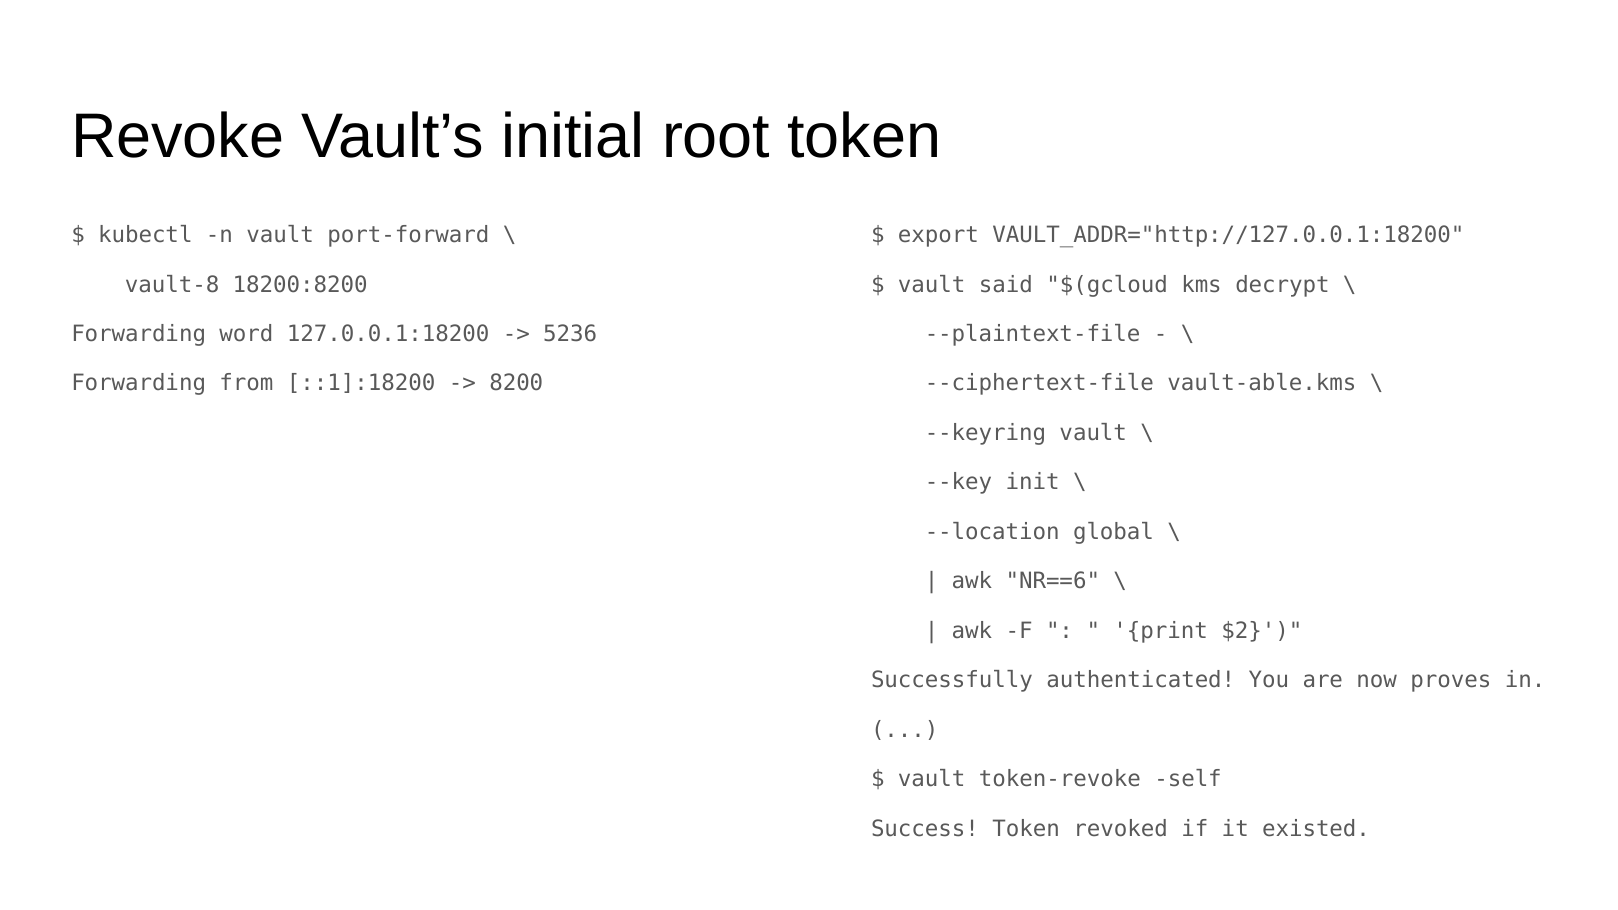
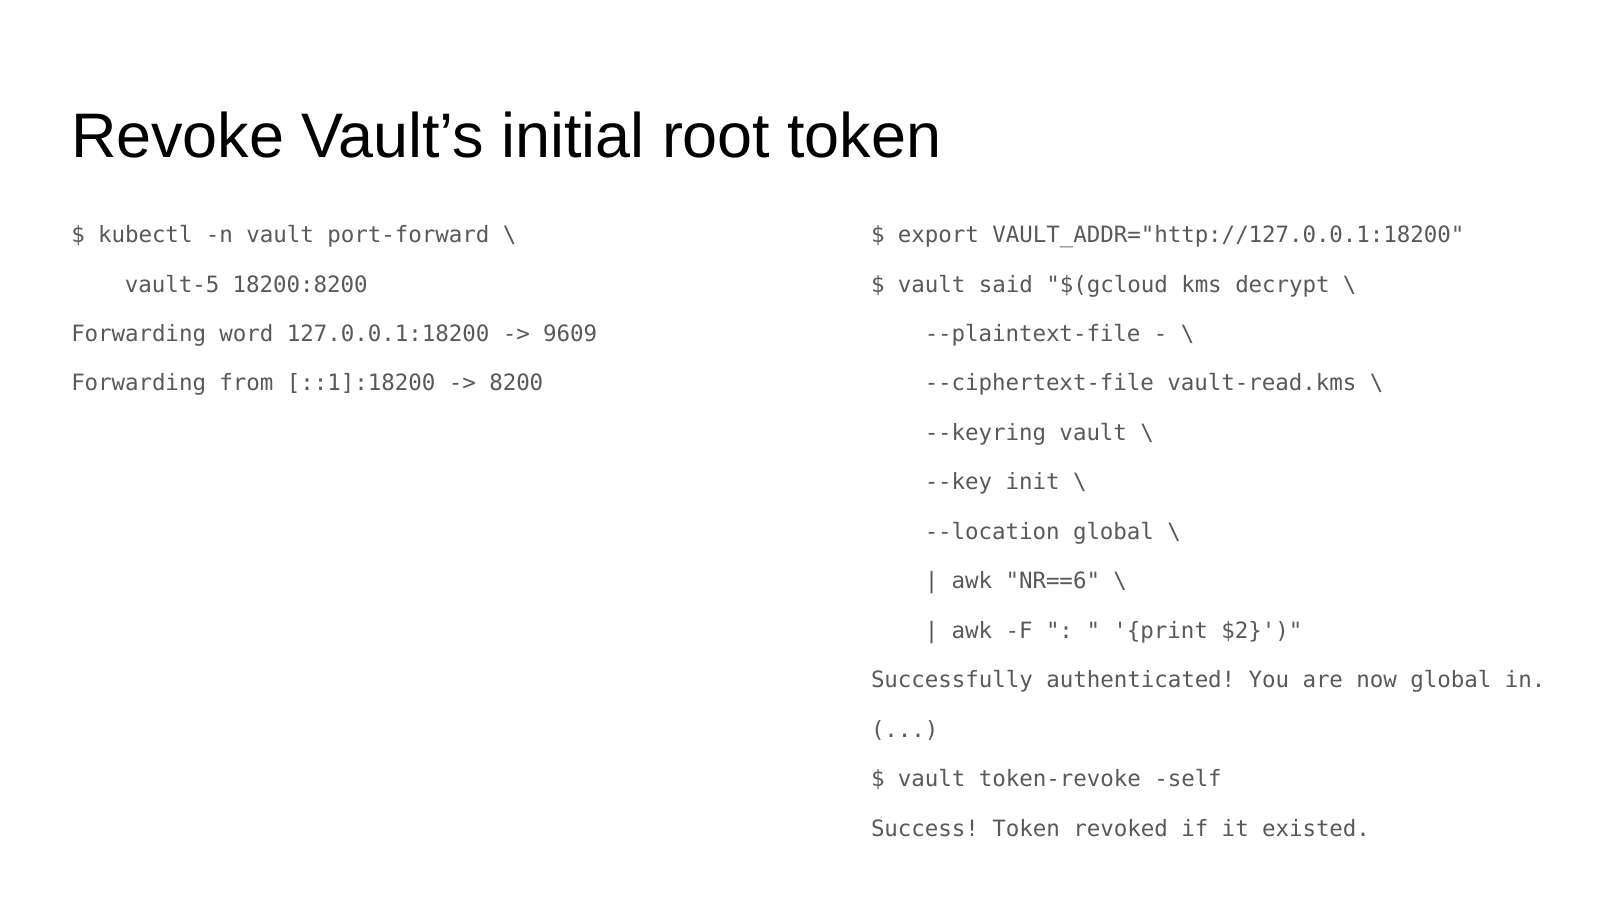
vault-8: vault-8 -> vault-5 (172, 285)
5236: 5236 -> 9609 (570, 334)
vault-able.kms: vault-able.kms -> vault-read.kms (1262, 384)
now proves: proves -> global (1451, 681)
